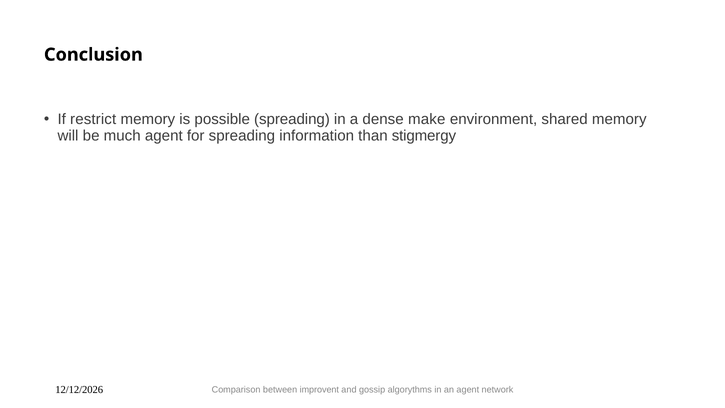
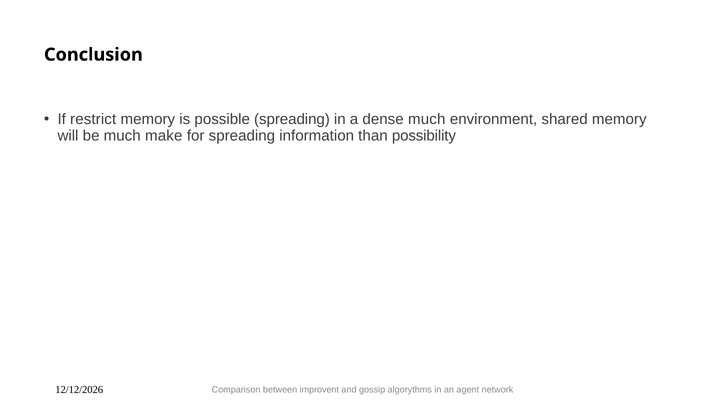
dense make: make -> much (427, 119)
much agent: agent -> make (164, 136)
stigmergy: stigmergy -> possibility (424, 136)
